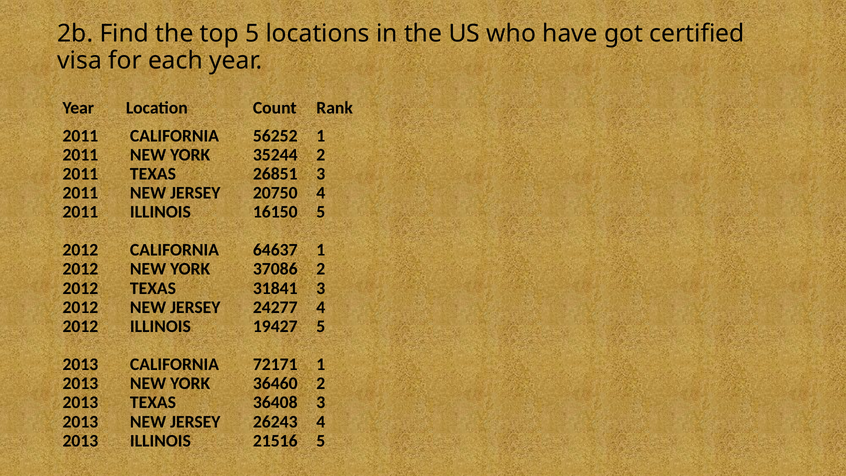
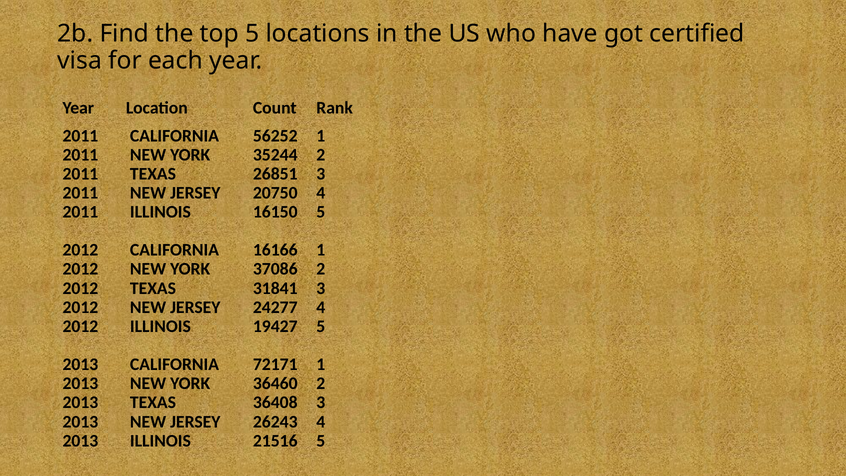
64637: 64637 -> 16166 (275, 250)
